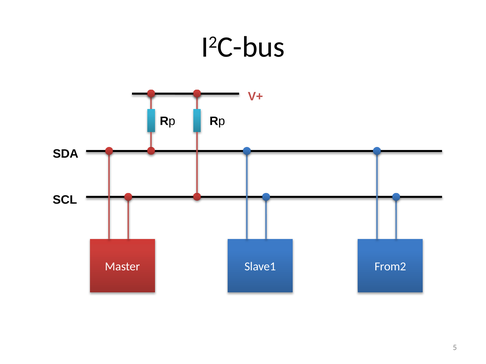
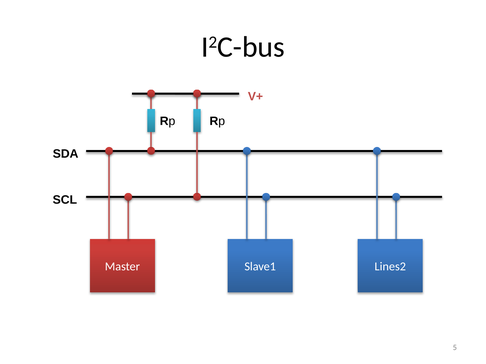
From2: From2 -> Lines2 (390, 267)
